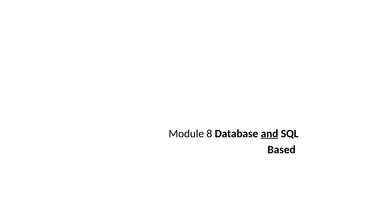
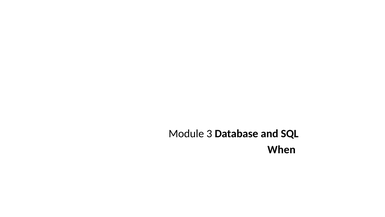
8: 8 -> 3 (209, 133)
and underline: present -> none (270, 133)
Based: Based -> When (281, 149)
